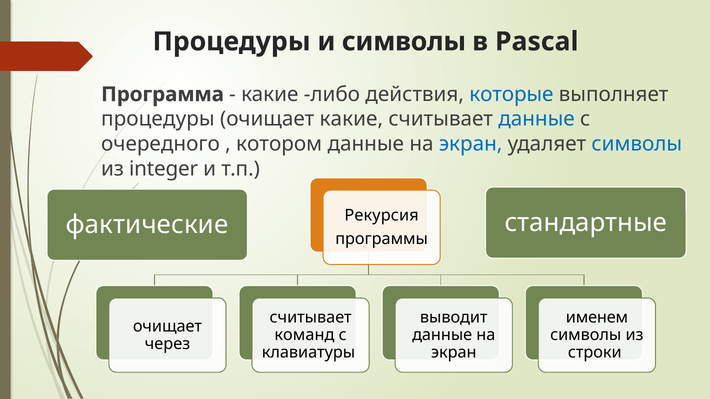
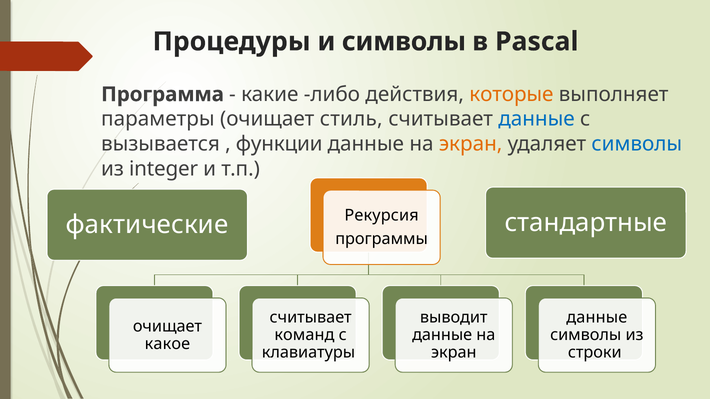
которые colour: blue -> orange (511, 94)
процедуры: процедуры -> параметры (158, 119)
очищает какие: какие -> стиль (351, 119)
очередного: очередного -> вызывается (160, 144)
котором: котором -> функции (279, 144)
экран colour: blue -> orange (471, 144)
именем: именем -> данные (597, 318)
через: через -> какое (167, 344)
